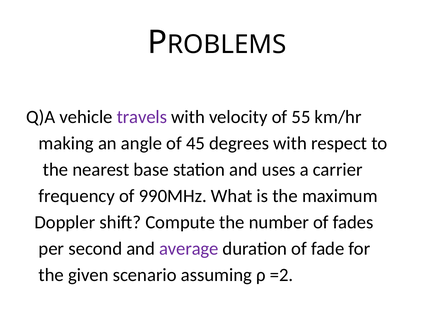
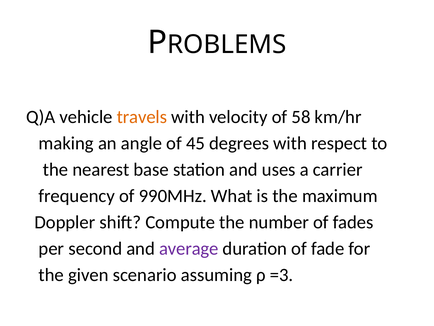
travels colour: purple -> orange (142, 117)
55: 55 -> 58 (301, 117)
=2: =2 -> =3 (282, 275)
